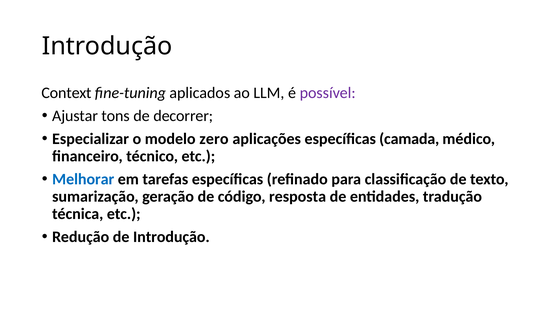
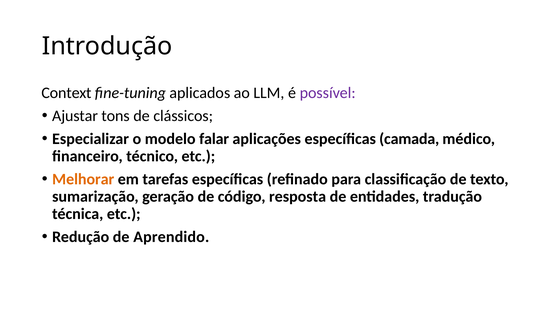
decorrer: decorrer -> clássicos (183, 116)
zero: zero -> falar (214, 139)
Melhorar colour: blue -> orange (83, 179)
de Introdução: Introdução -> Aprendido (171, 237)
